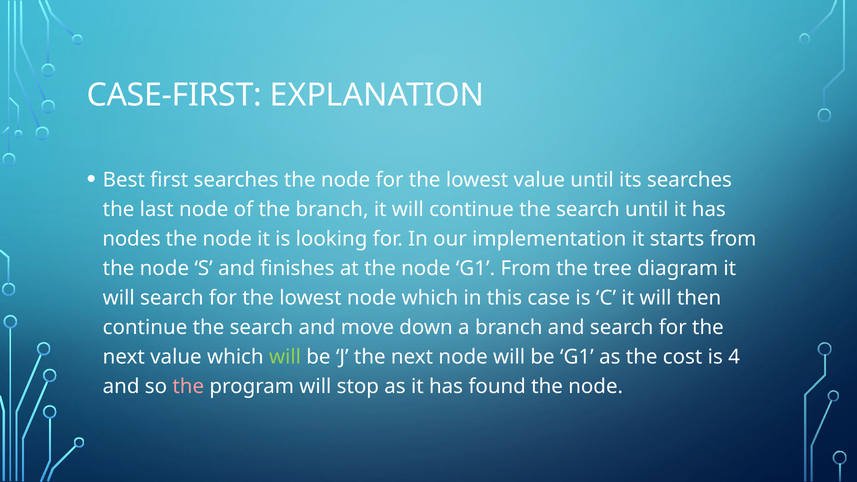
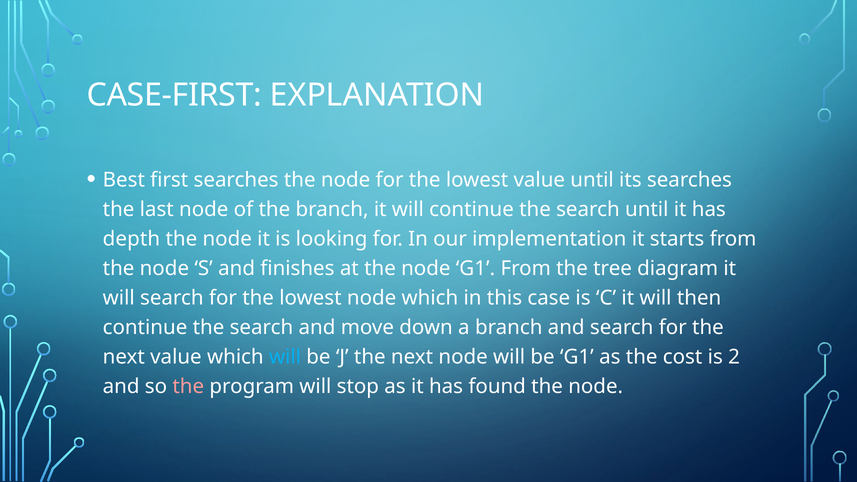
nodes: nodes -> depth (131, 239)
will colour: light green -> light blue (285, 357)
4: 4 -> 2 (734, 357)
